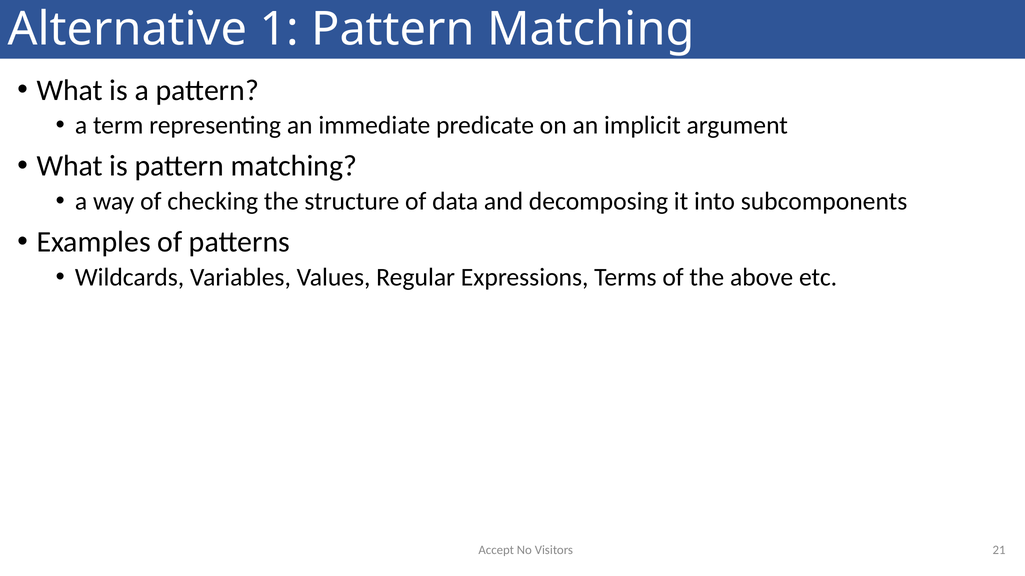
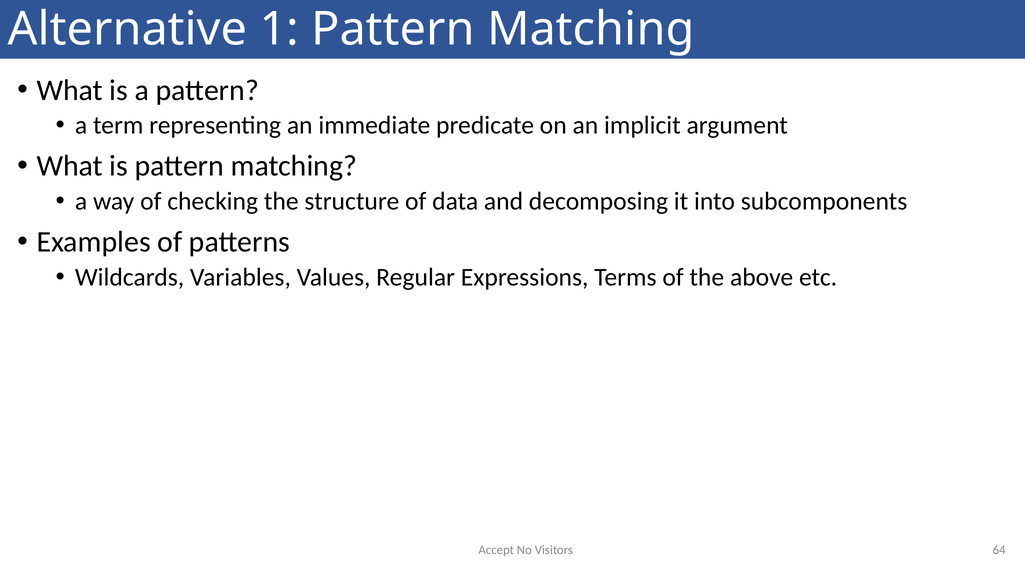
21: 21 -> 64 (999, 550)
